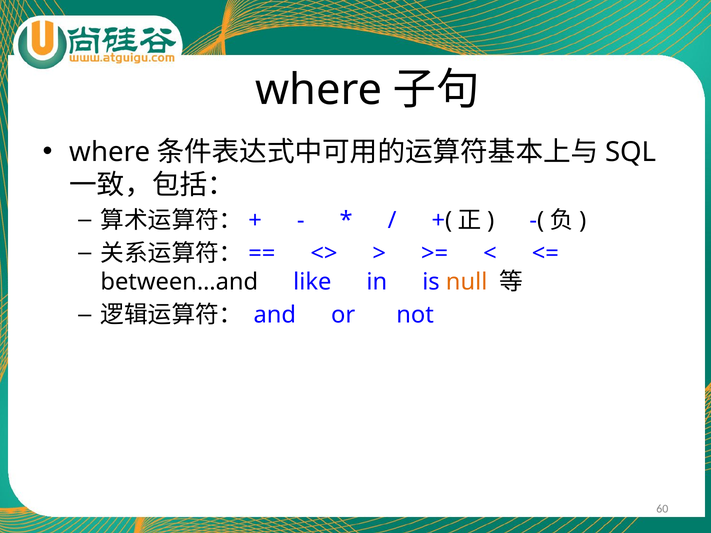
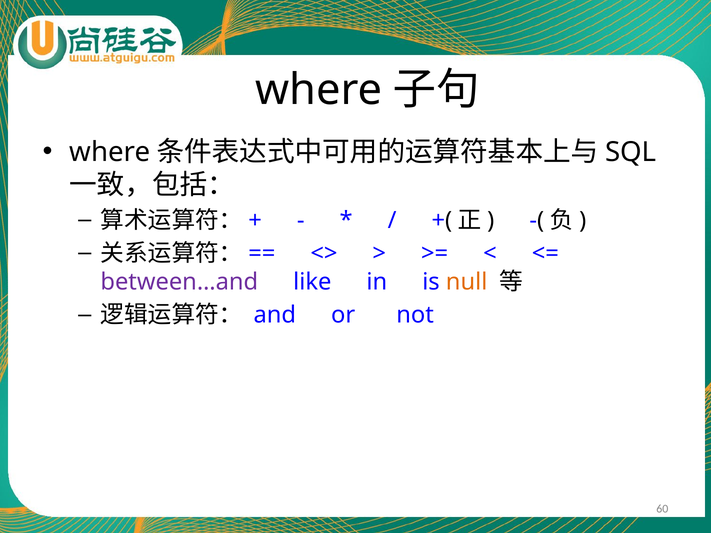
between…and colour: black -> purple (179, 282)
